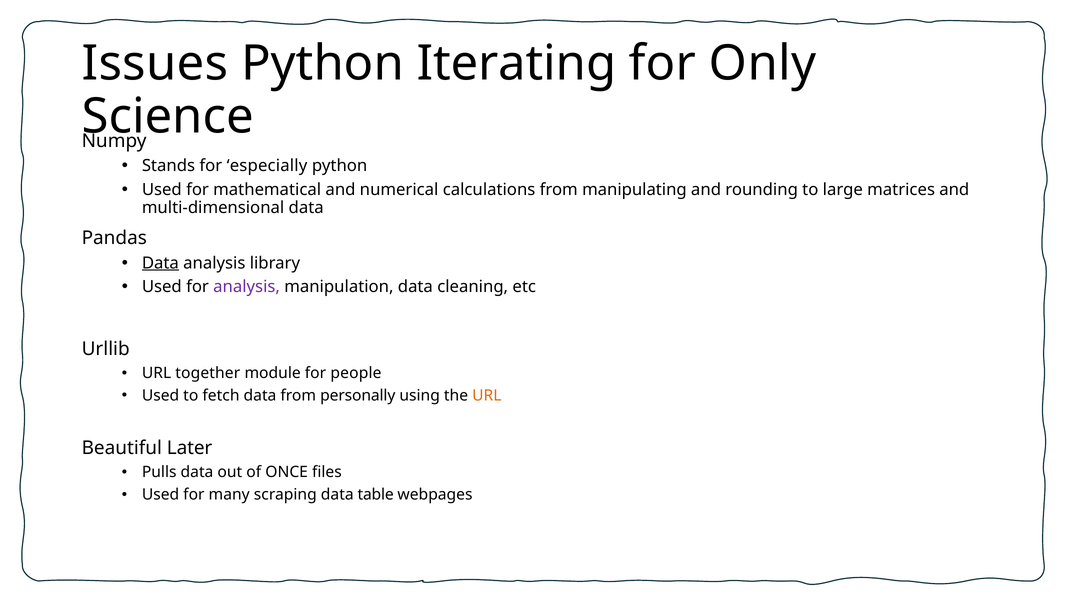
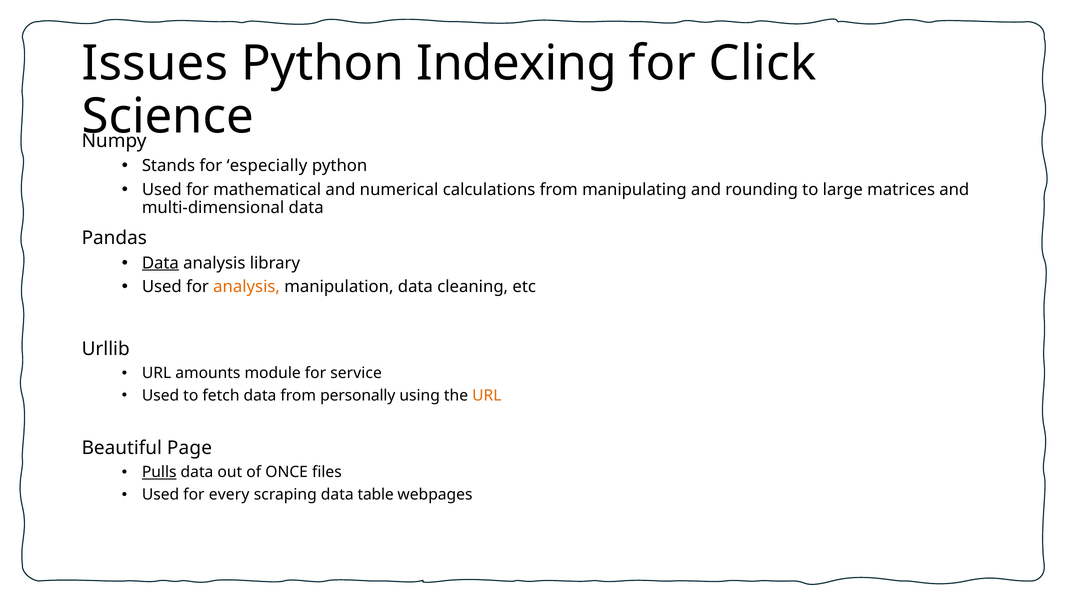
Iterating: Iterating -> Indexing (517, 63)
Only: Only -> Click (763, 63)
analysis colour: purple -> orange (247, 286)
together: together -> amounts (208, 373)
people: people -> service (356, 373)
Later: Later -> Page (189, 447)
Pulls underline: none -> present (159, 472)
many: many -> every (229, 494)
